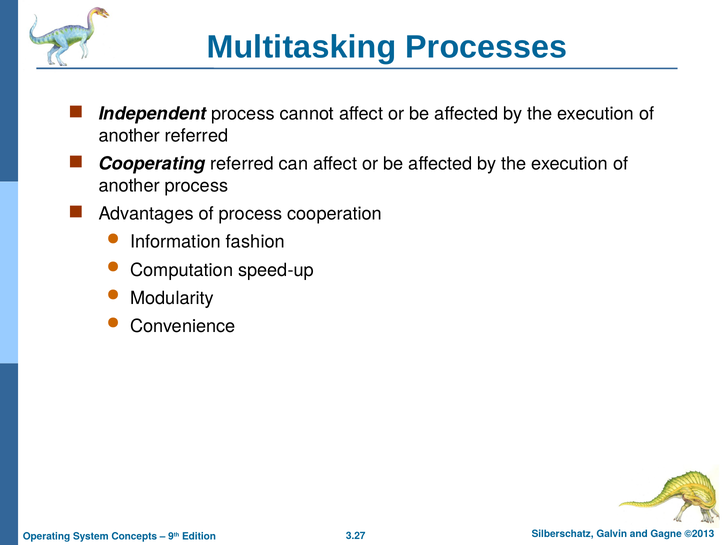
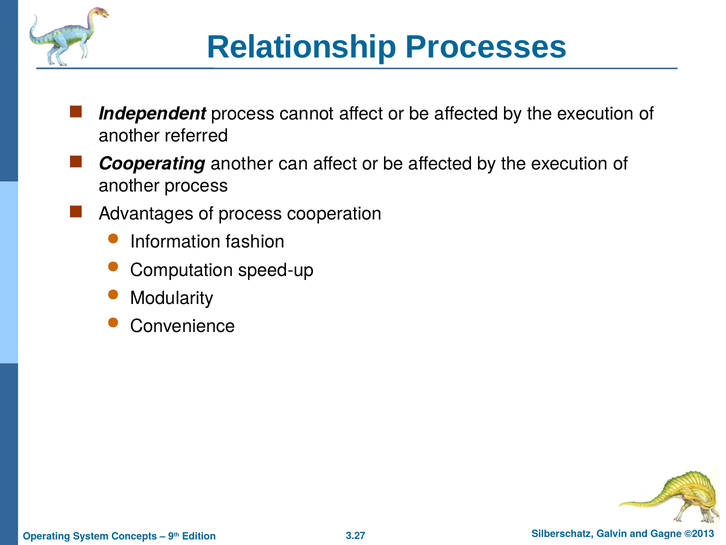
Multitasking: Multitasking -> Relationship (302, 47)
Cooperating referred: referred -> another (242, 164)
